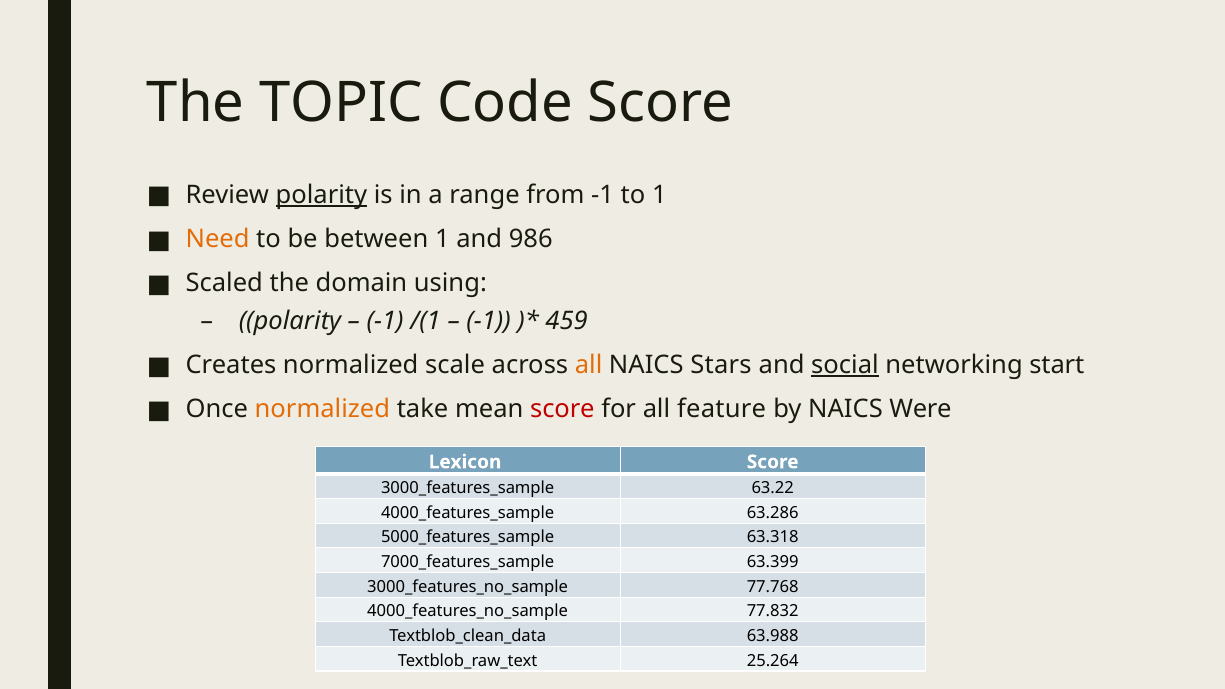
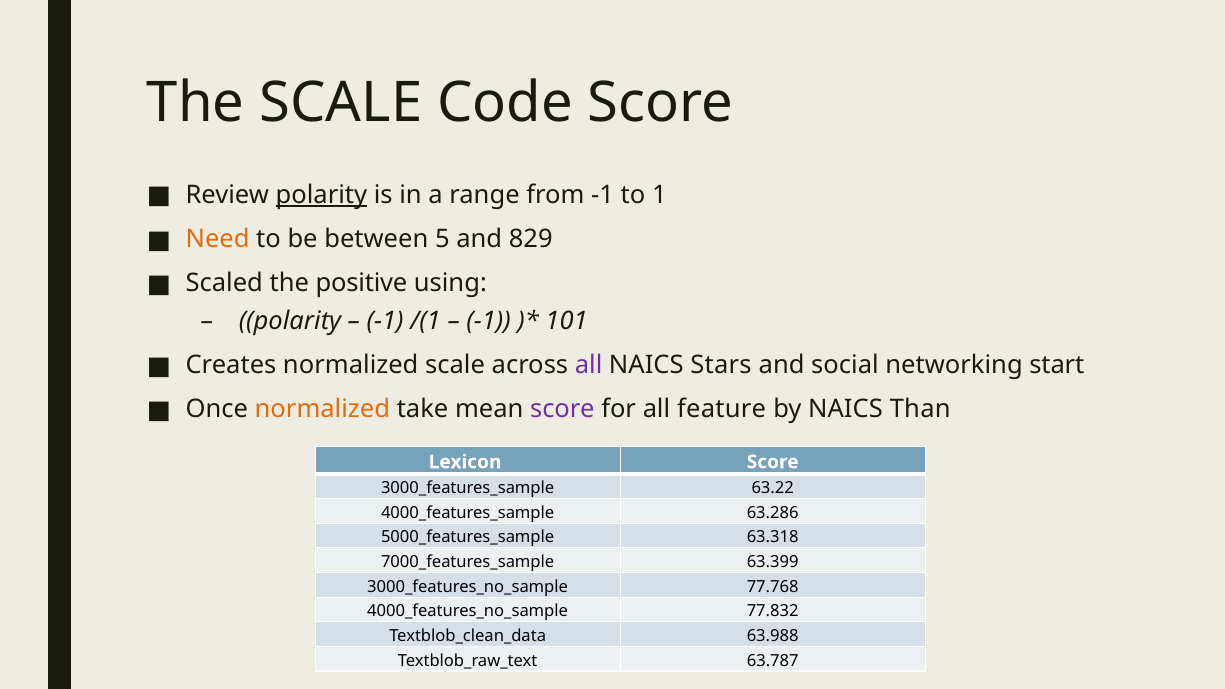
The TOPIC: TOPIC -> SCALE (341, 103)
between 1: 1 -> 5 (442, 239)
986: 986 -> 829 (531, 239)
domain: domain -> positive (362, 283)
459: 459 -> 101 (567, 321)
all colour: orange -> purple (589, 365)
social underline: present -> none (845, 365)
score colour: red -> purple (562, 409)
Were: Were -> Than (920, 409)
25.264: 25.264 -> 63.787 (773, 661)
